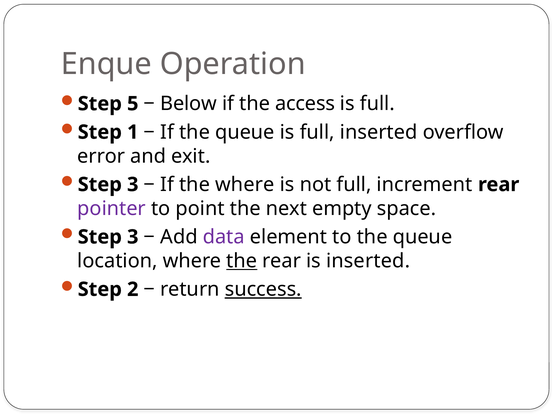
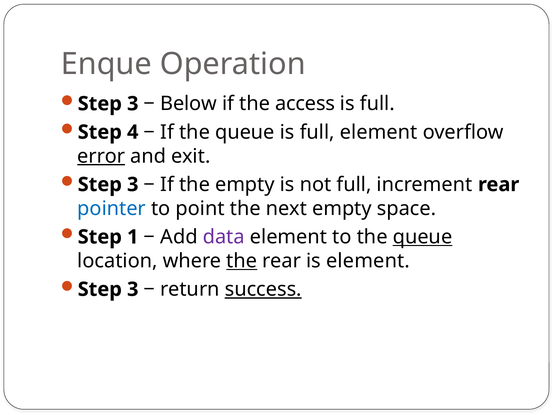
5: 5 -> 3 (133, 104)
1: 1 -> 4 (133, 132)
full inserted: inserted -> element (379, 132)
error underline: none -> present (101, 156)
the where: where -> empty (245, 184)
pointer colour: purple -> blue (112, 208)
3: 3 -> 1 (133, 237)
queue underline: none -> present (423, 237)
is inserted: inserted -> element (368, 261)
2: 2 -> 3 (133, 289)
